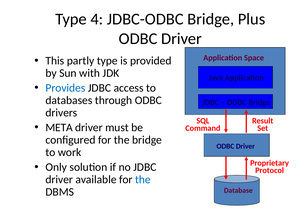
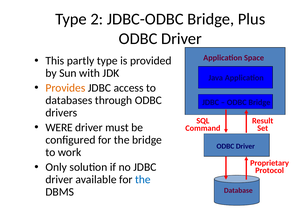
4: 4 -> 2 (97, 19)
Provides colour: blue -> orange (65, 88)
META: META -> WERE (59, 127)
